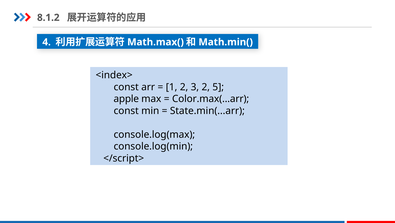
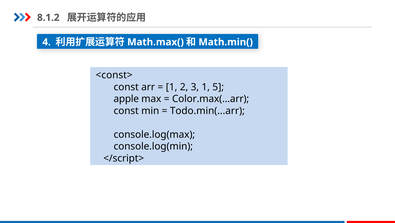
<index>: <index> -> <const> (114, 75)
3 2: 2 -> 1 (206, 87)
State.min(...arr: State.min(...arr -> Todo.min(...arr (207, 110)
